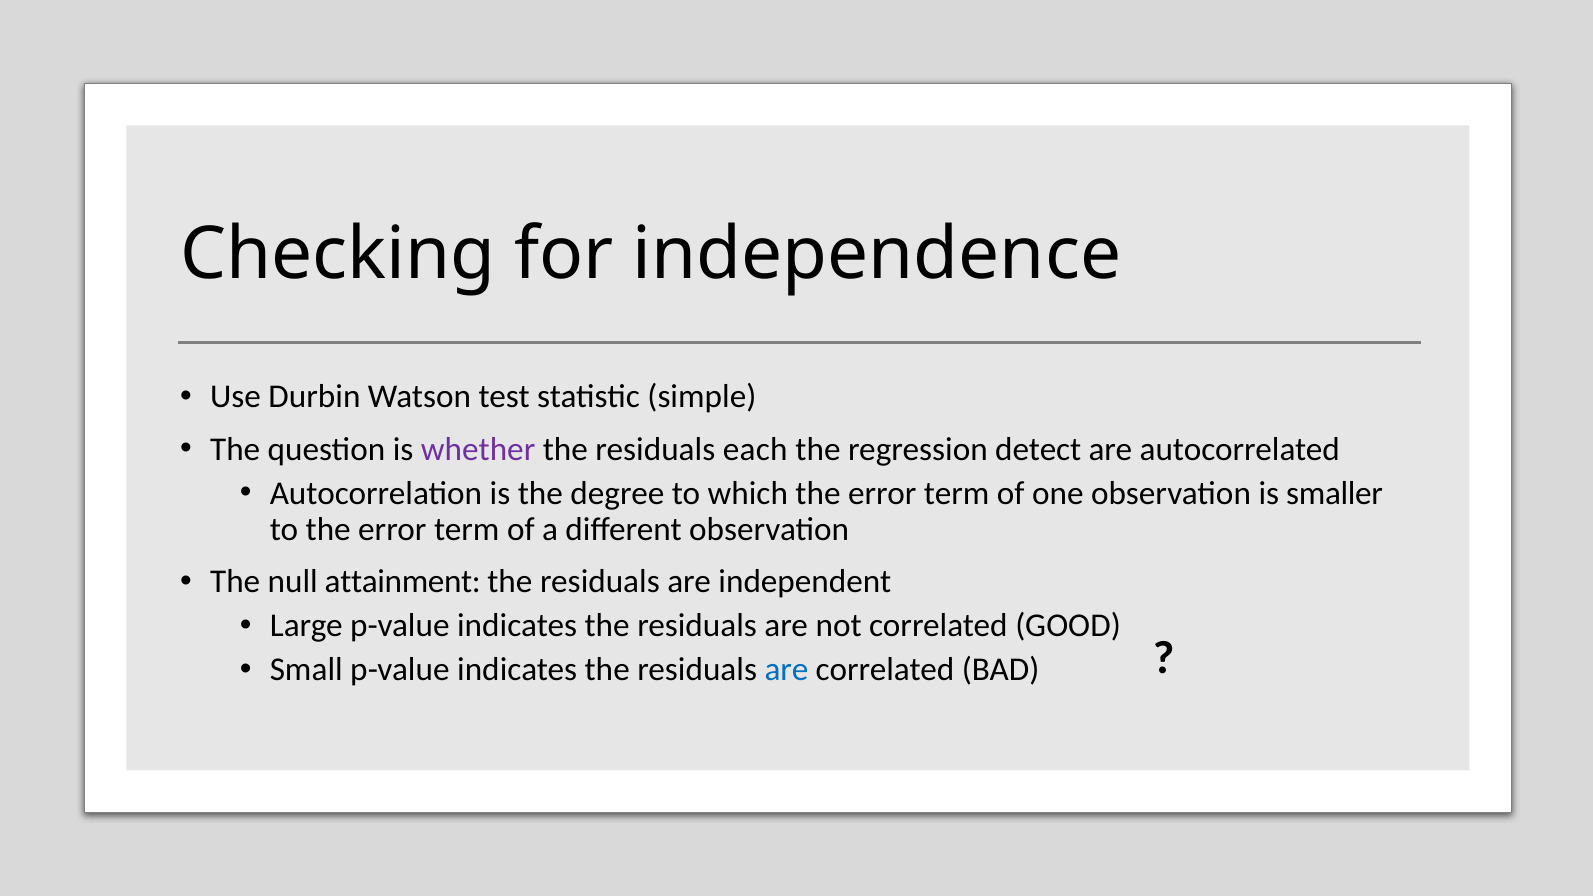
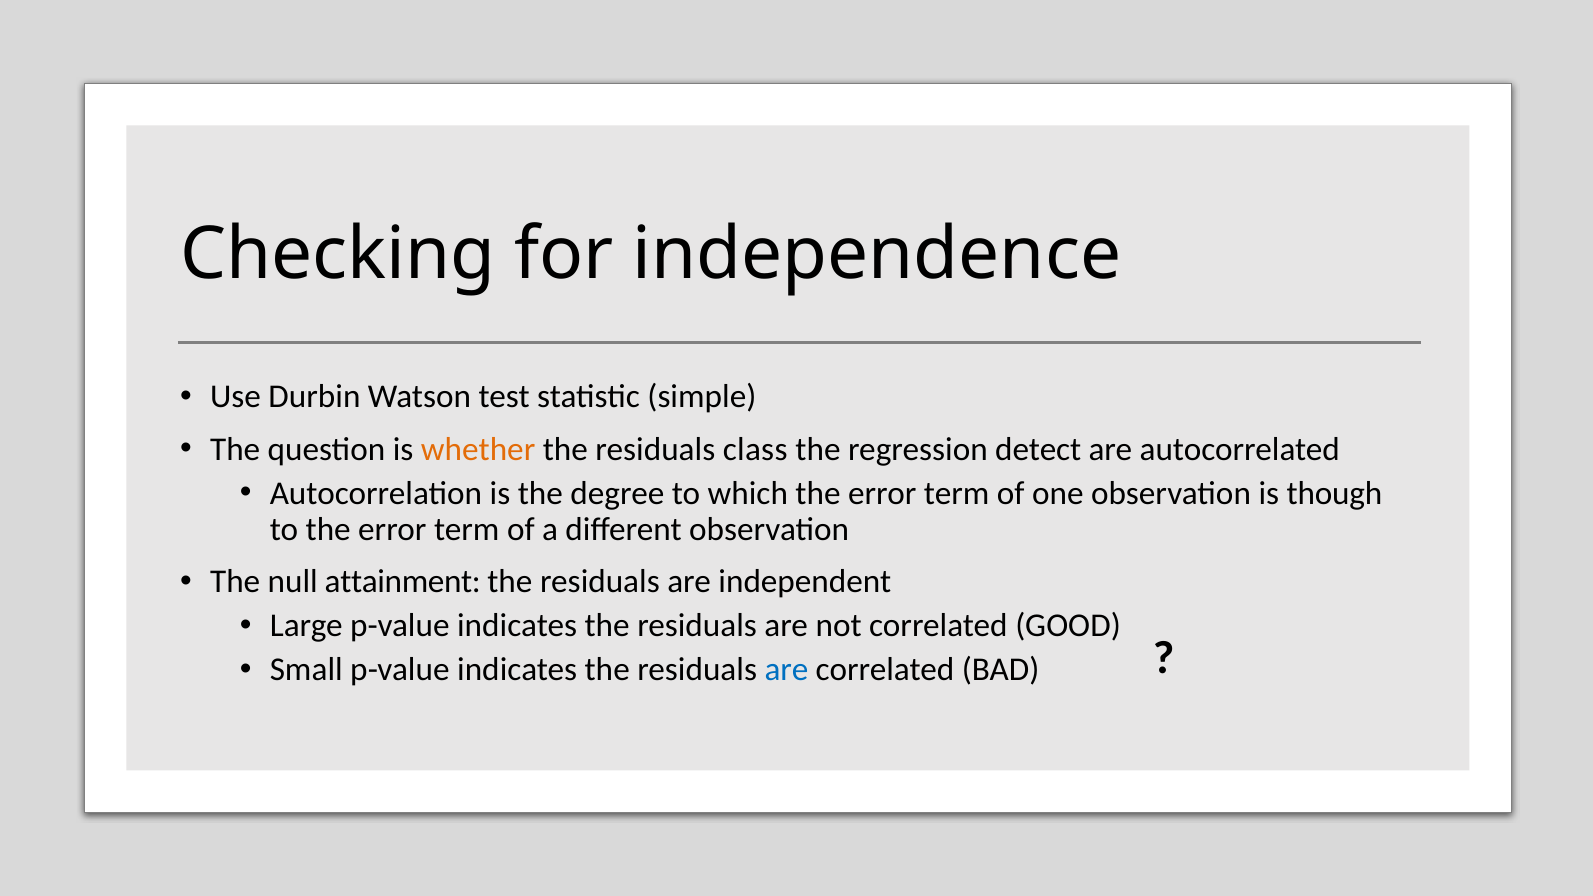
whether colour: purple -> orange (478, 449)
each: each -> class (755, 449)
smaller: smaller -> though (1334, 493)
